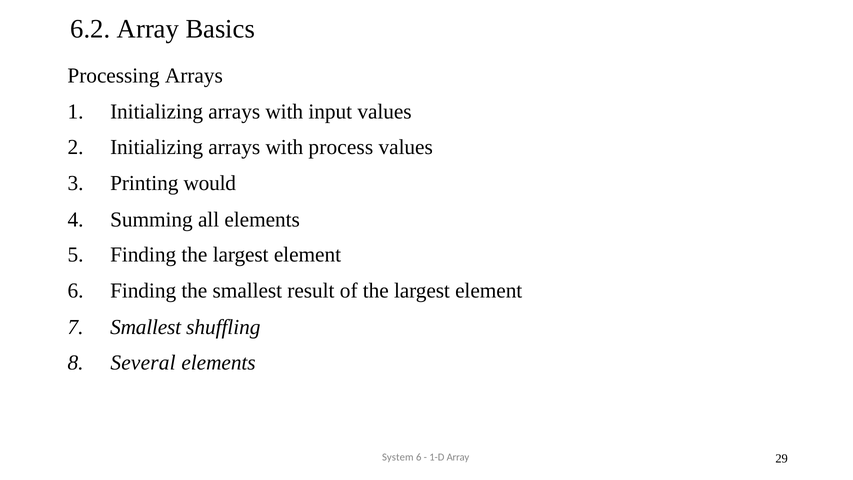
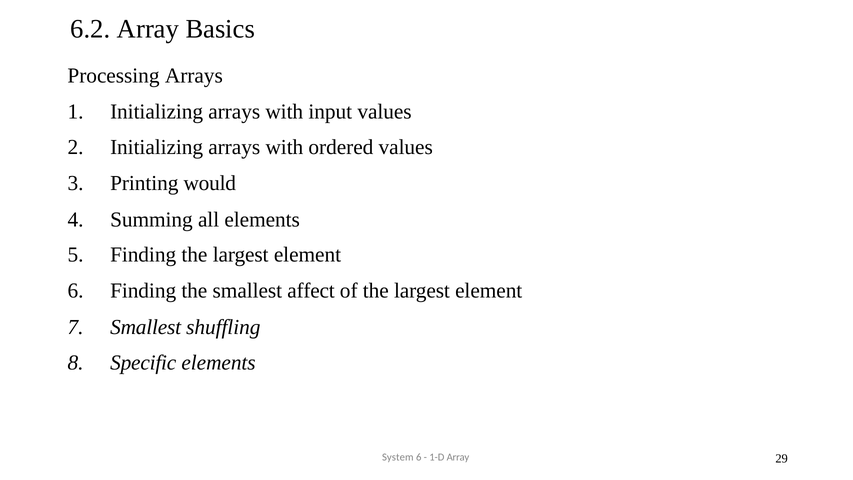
process: process -> ordered (341, 147)
result: result -> affect (311, 290)
Several: Several -> Specific (143, 362)
